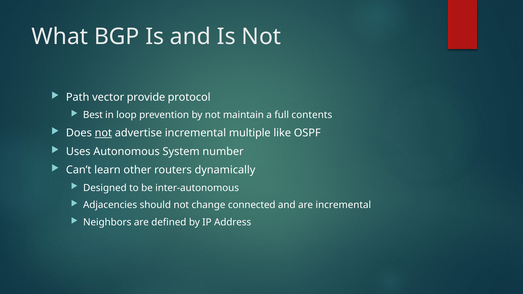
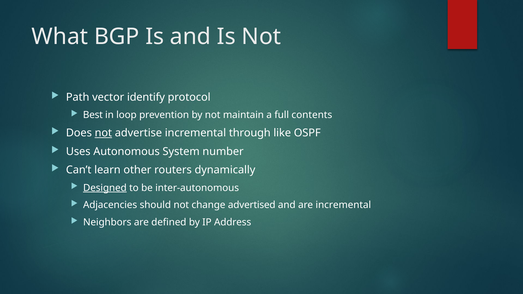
provide: provide -> identify (146, 97)
multiple: multiple -> through (250, 133)
Designed underline: none -> present (105, 188)
connected: connected -> advertised (252, 205)
